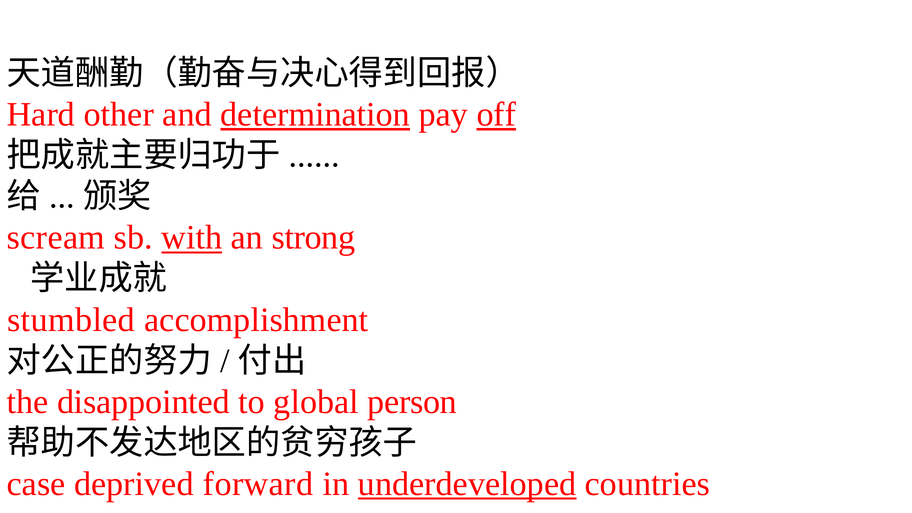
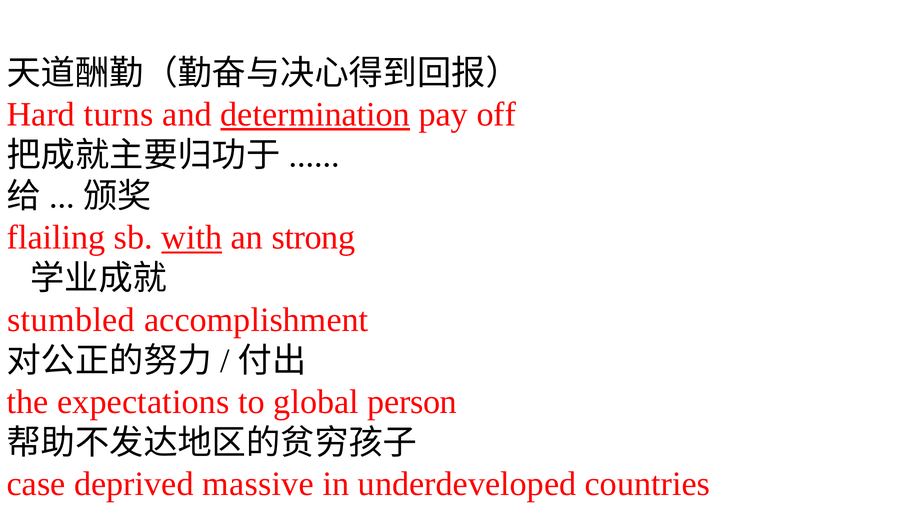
other: other -> turns (119, 115)
off underline: present -> none (496, 115)
scream: scream -> flailing (56, 238)
disappointed: disappointed -> expectations (143, 402)
forward: forward -> massive (258, 484)
underdeveloped underline: present -> none (467, 484)
